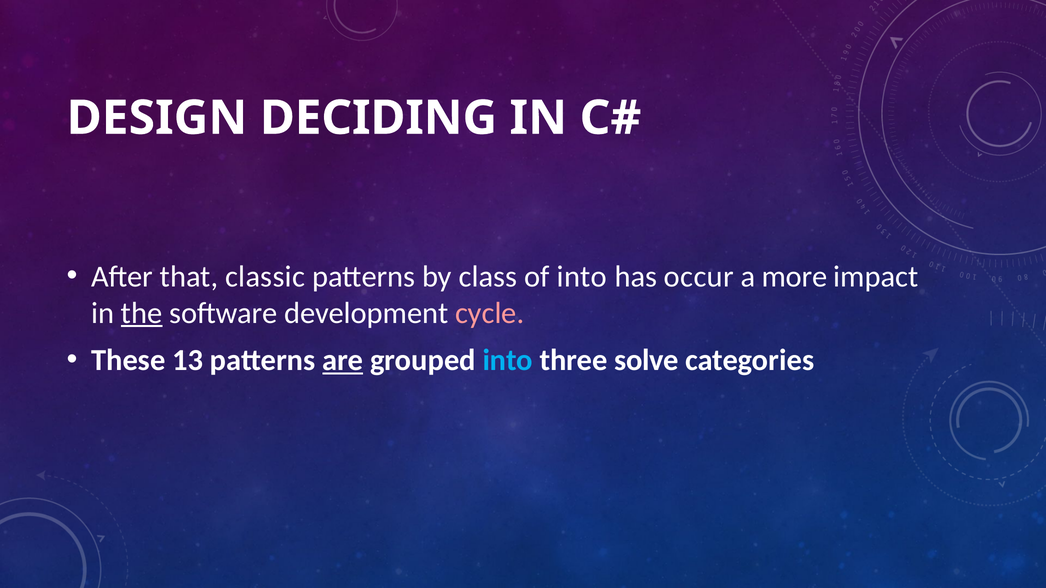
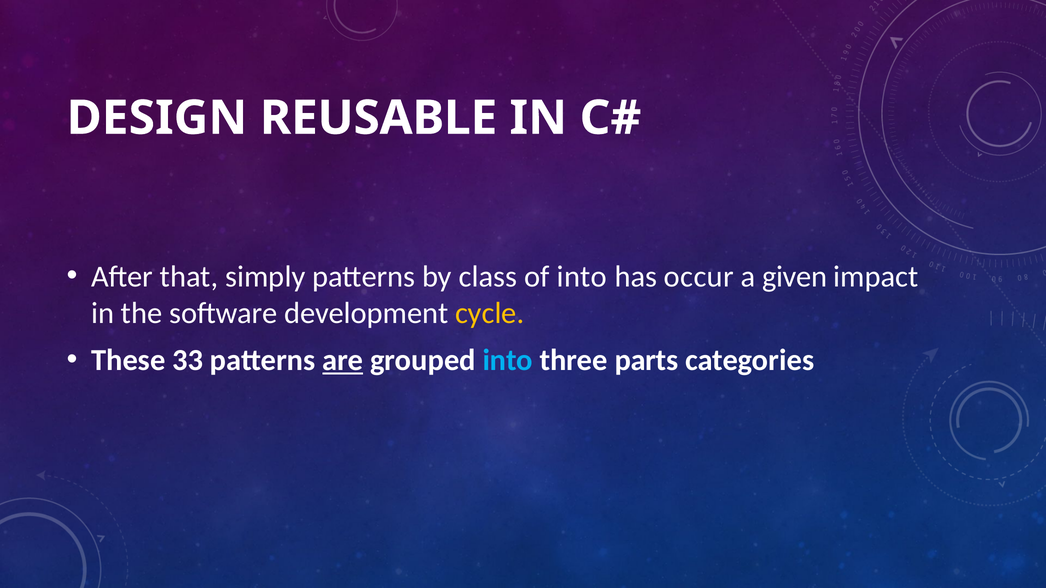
DECIDING: DECIDING -> REUSABLE (379, 118)
classic: classic -> simply (265, 277)
more: more -> given (795, 277)
the underline: present -> none (142, 313)
cycle colour: pink -> yellow (490, 313)
13: 13 -> 33 (188, 361)
solve: solve -> parts (646, 361)
